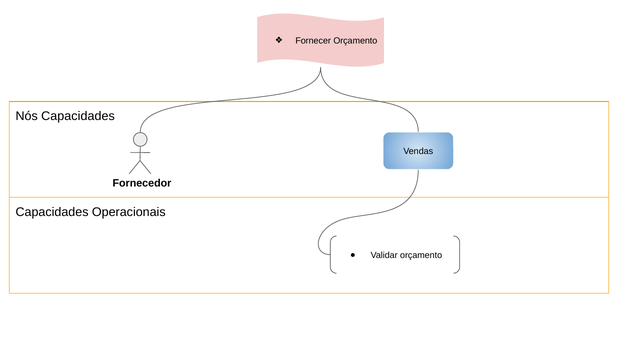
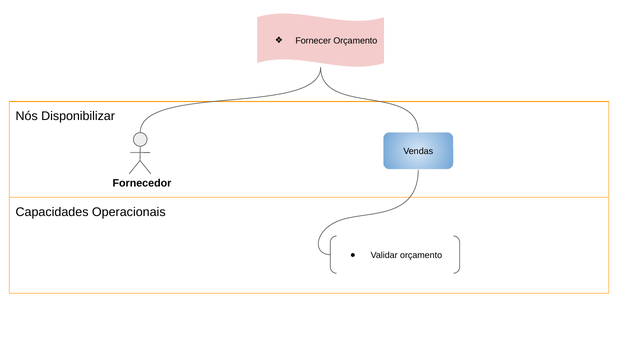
Nós Capacidades: Capacidades -> Disponibilizar (78, 116)
